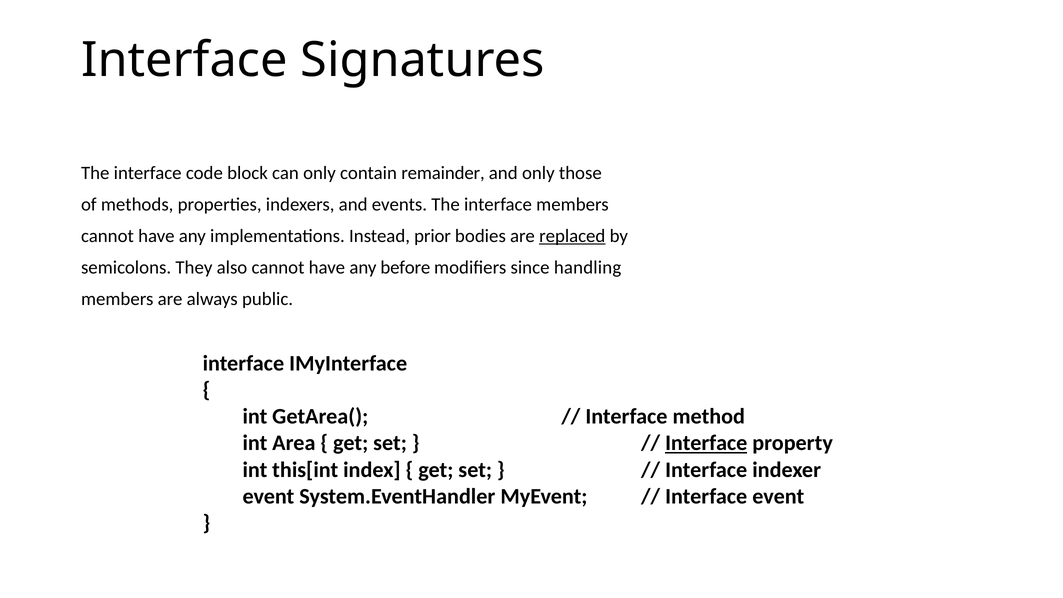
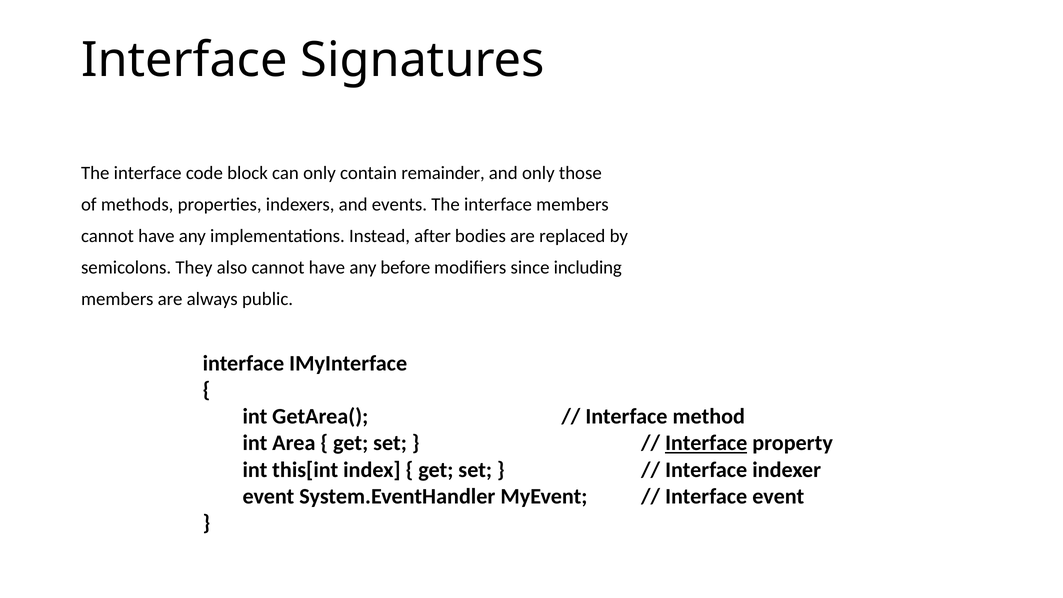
prior: prior -> after (433, 236)
replaced underline: present -> none (572, 236)
handling: handling -> including (588, 267)
